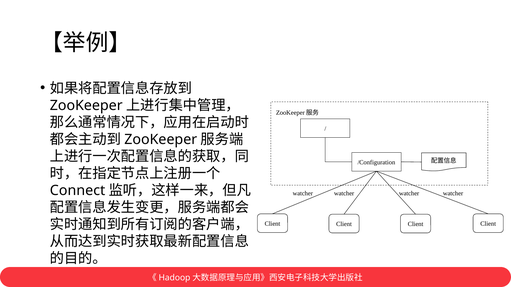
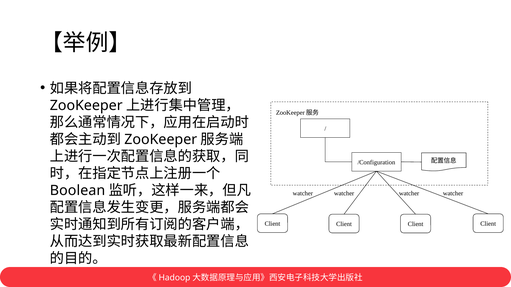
Connect: Connect -> Boolean (78, 191)
